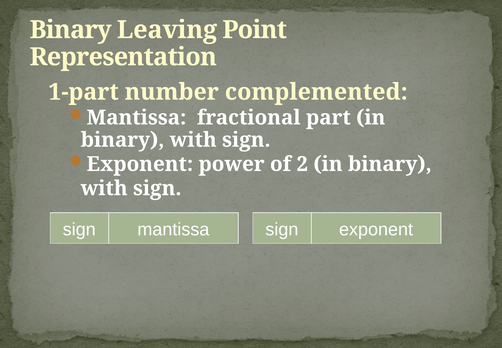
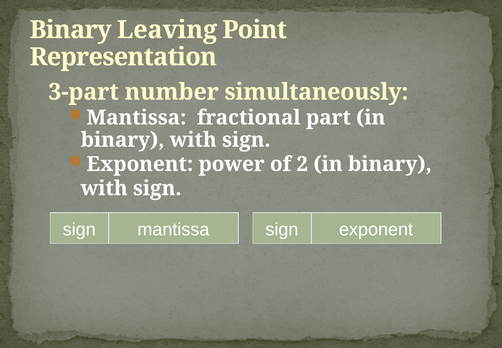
1-part: 1-part -> 3-part (83, 92)
complemented: complemented -> simultaneously (316, 92)
